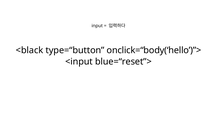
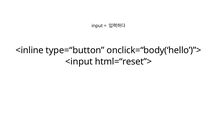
<black: <black -> <inline (30, 50)
blue=“reset”>: blue=“reset”> -> html=“reset”> (123, 62)
